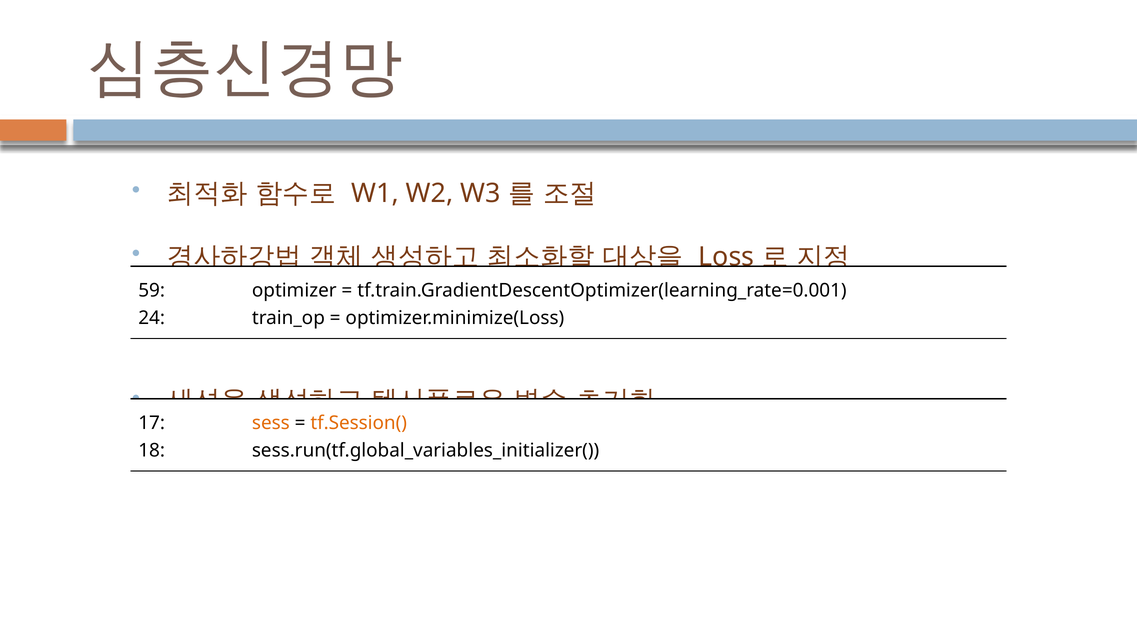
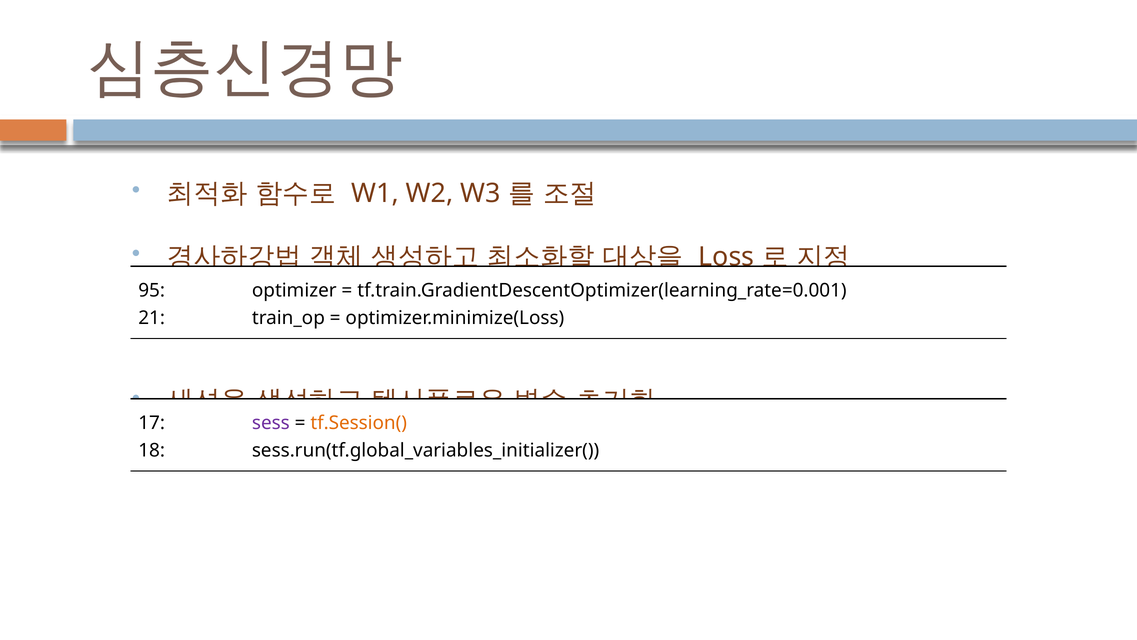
59: 59 -> 95 (152, 290)
24: 24 -> 21 (152, 318)
sess colour: orange -> purple (271, 423)
